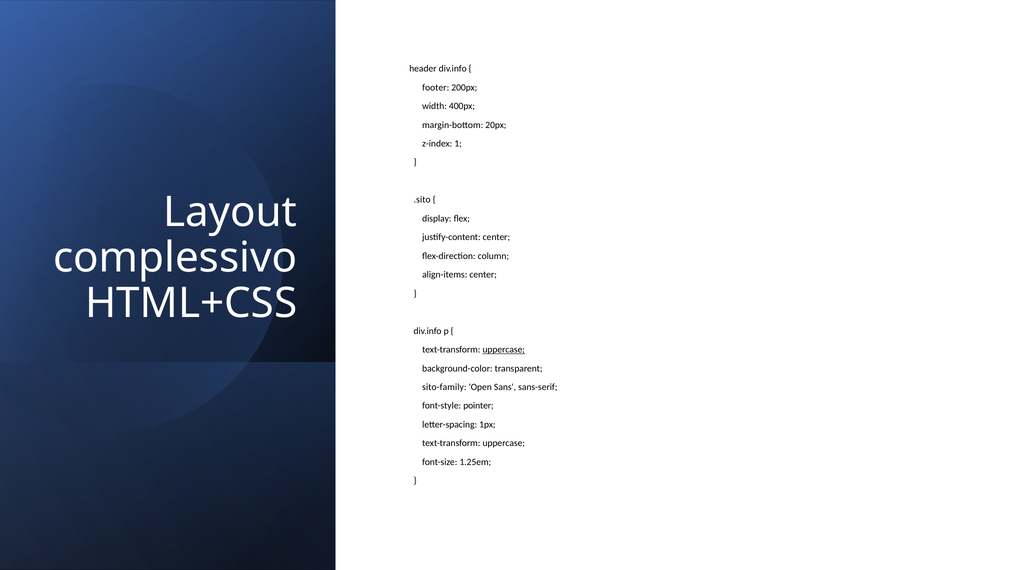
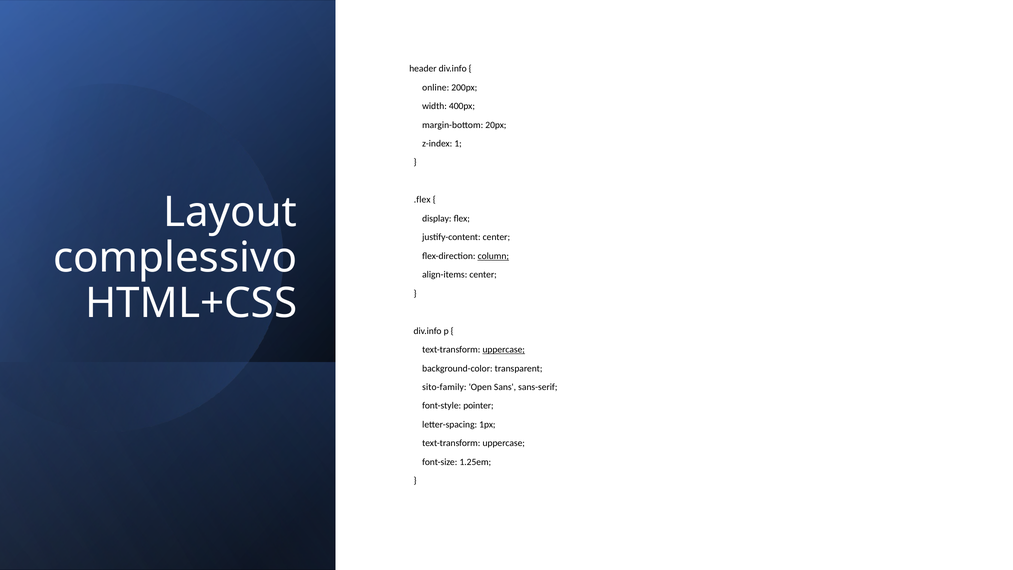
footer: footer -> online (436, 87)
.sito: .sito -> .flex (422, 200)
column underline: none -> present (493, 256)
